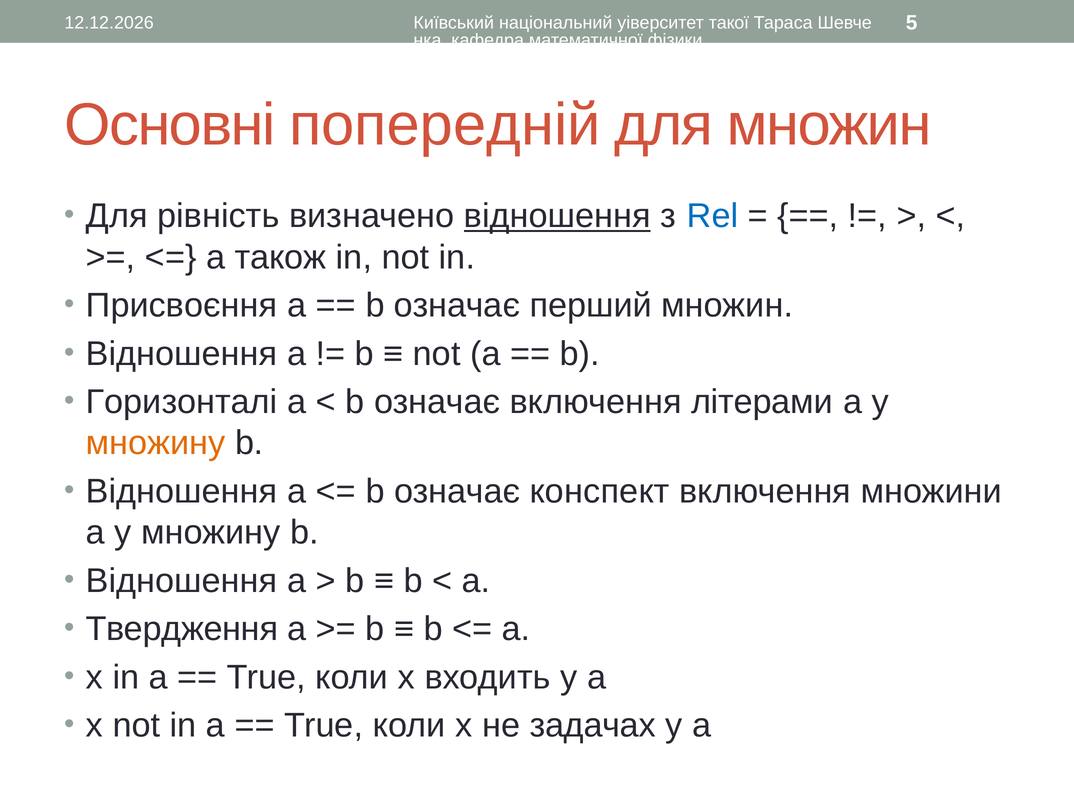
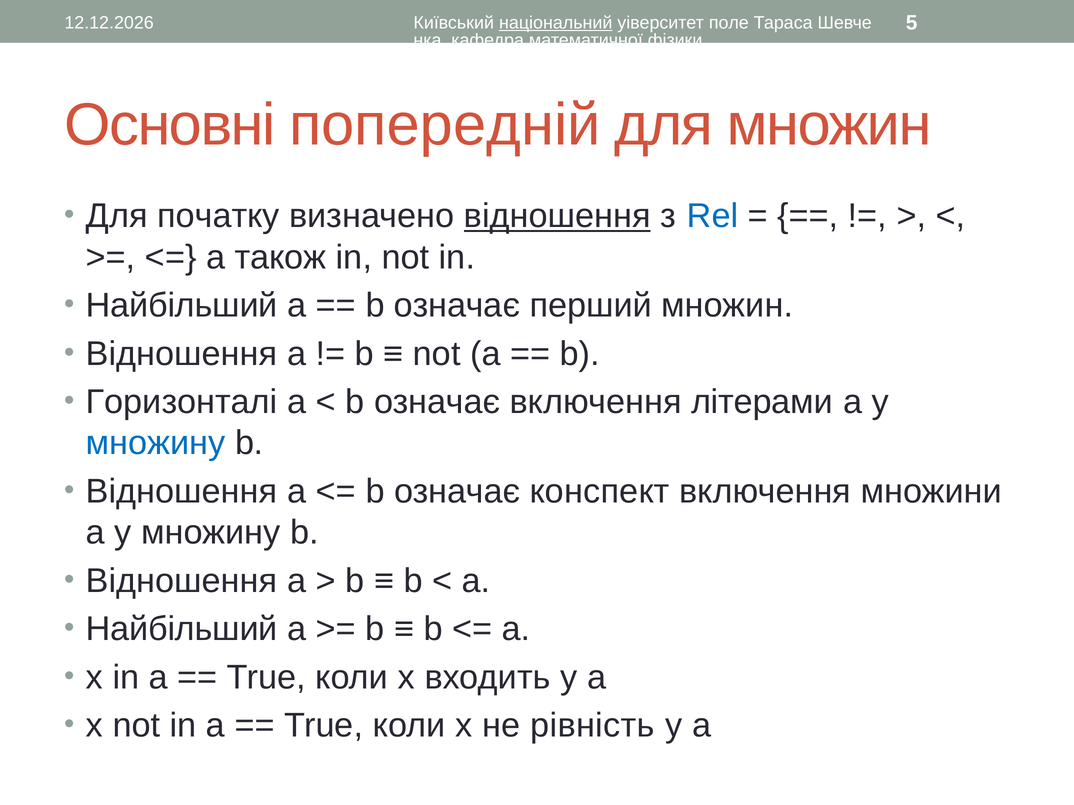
національний underline: none -> present (556, 23)
такої: такої -> поле (729, 23)
рівність: рівність -> початку (218, 216)
Присвоєння: Присвоєння -> Найбільший (182, 306)
множину colour: orange -> blue (156, 443)
Твердження: Твердження -> Найбільший (182, 629)
задачах: задачах -> рівність (592, 726)
